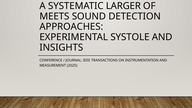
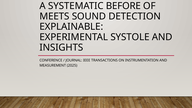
LARGER: LARGER -> BEFORE (123, 6)
APPROACHES: APPROACHES -> EXPLAINABLE (71, 27)
